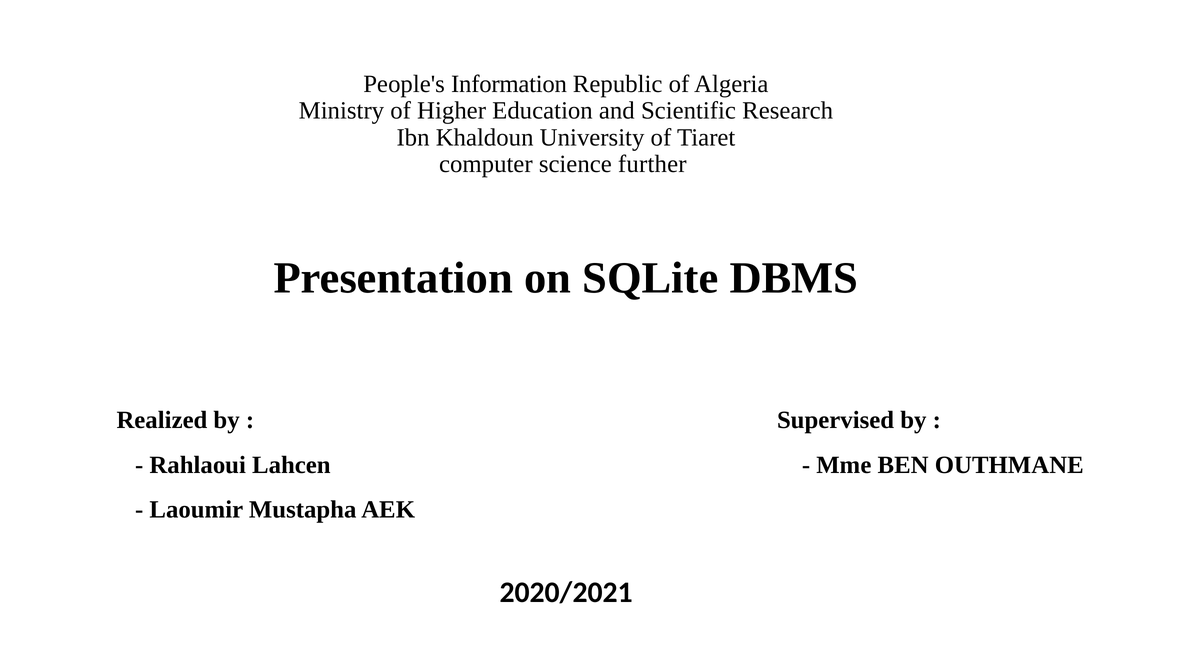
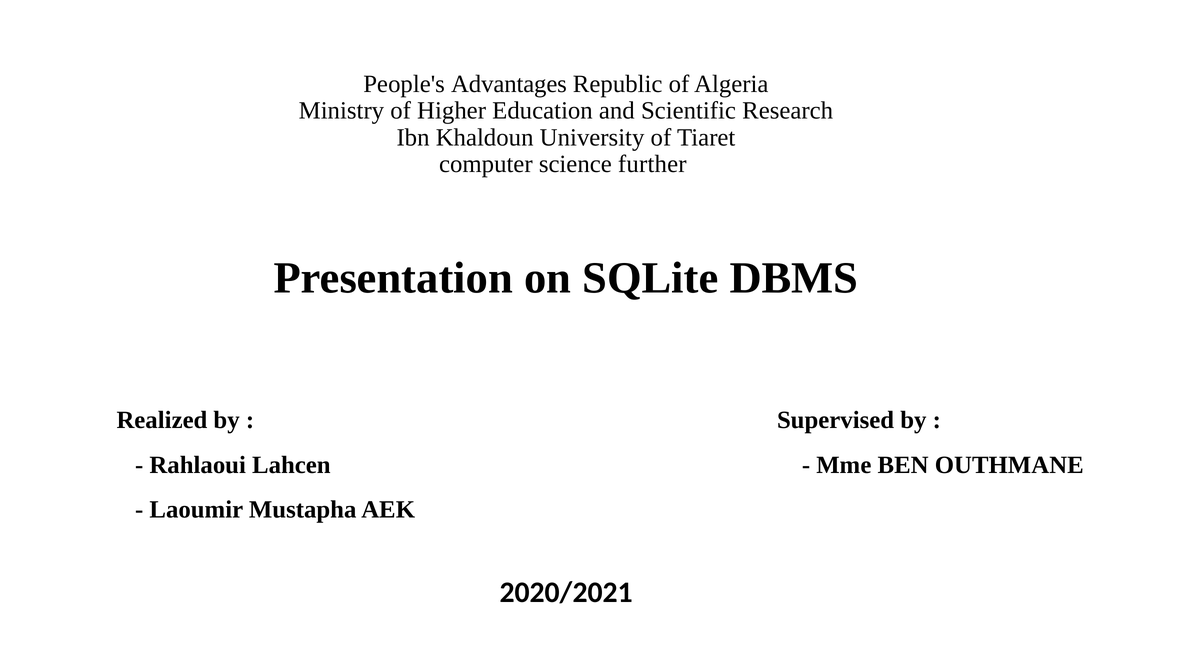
Information: Information -> Advantages (509, 84)
